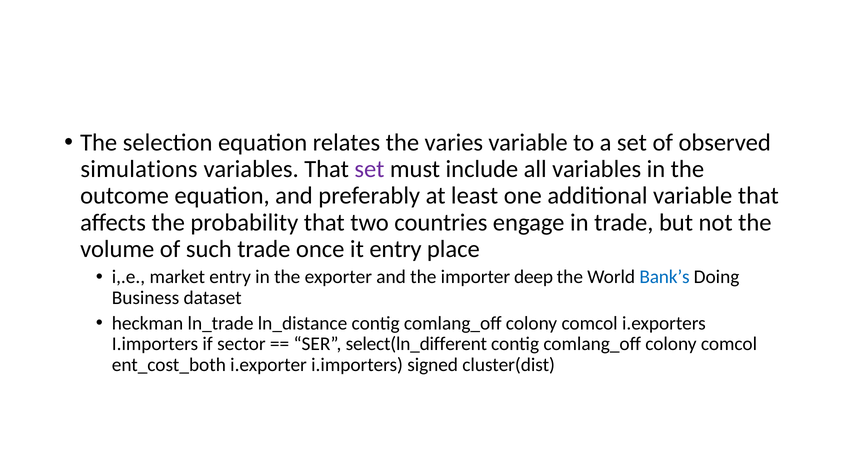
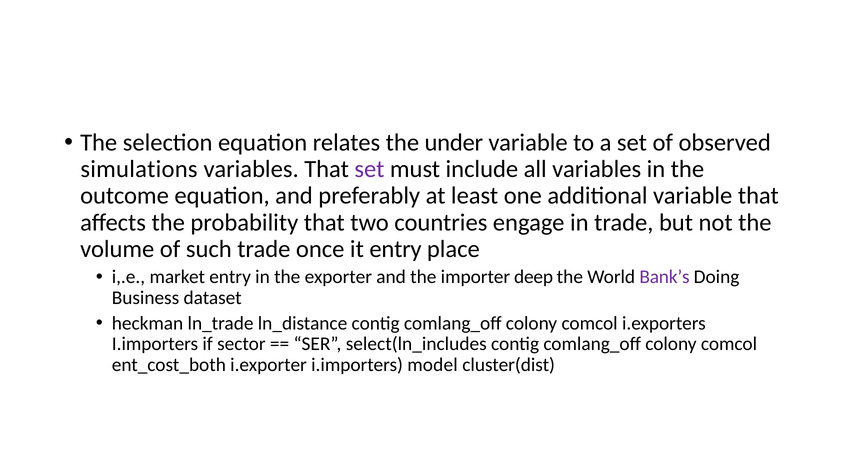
varies: varies -> under (454, 143)
Bank’s colour: blue -> purple (665, 277)
select(ln_different: select(ln_different -> select(ln_includes (416, 344)
signed: signed -> model (433, 365)
